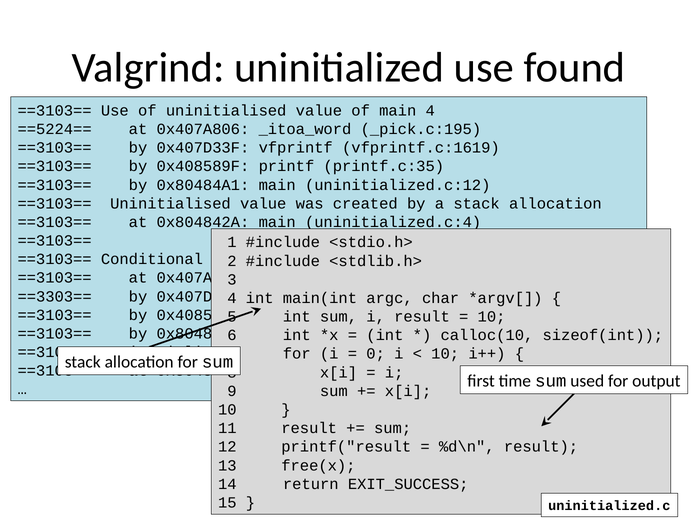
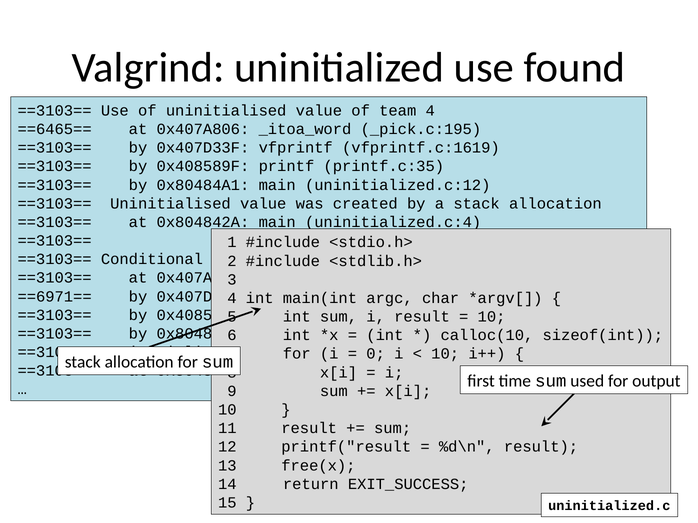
of main: main -> team (398, 111)
==5224==: ==5224== -> ==6465== (55, 129)
==3303==: ==3303== -> ==6971== (55, 297)
